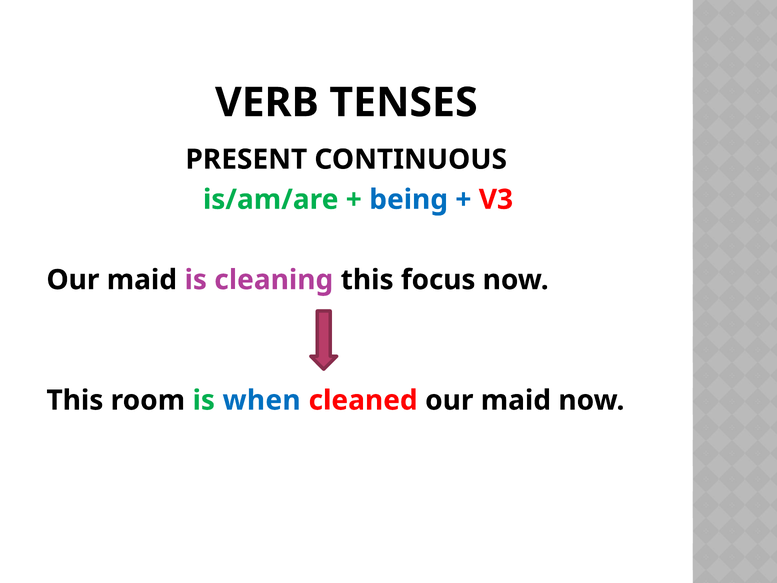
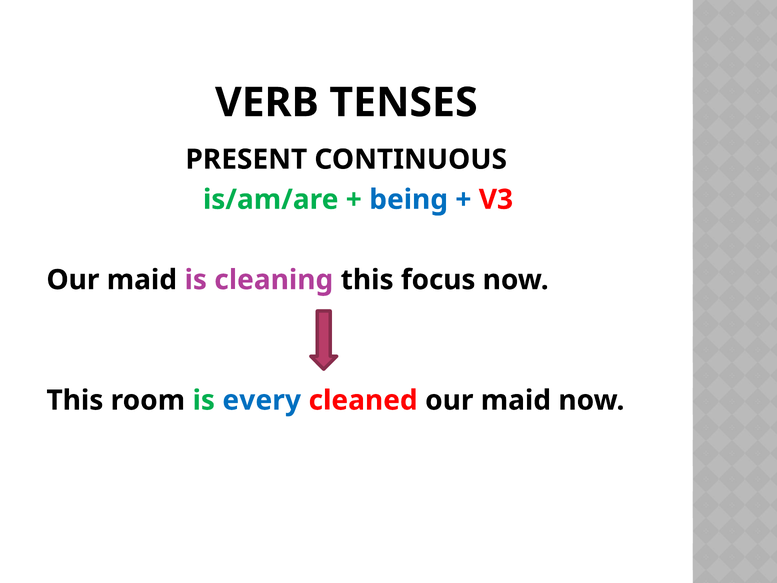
when: when -> every (262, 400)
